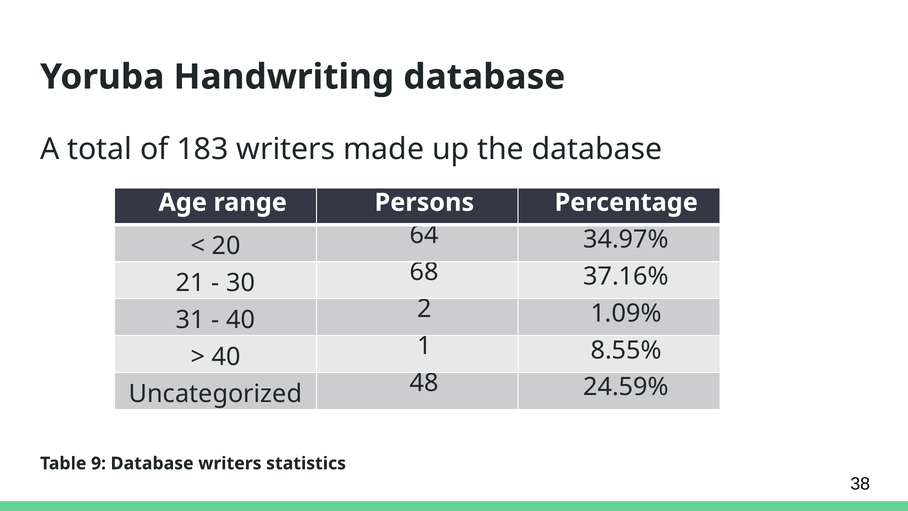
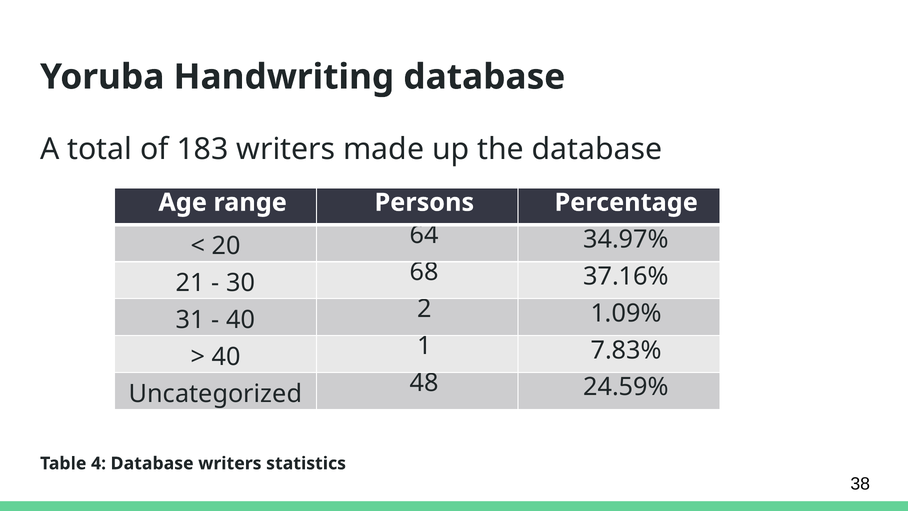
8.55%: 8.55% -> 7.83% (626, 350)
9: 9 -> 4 (99, 463)
